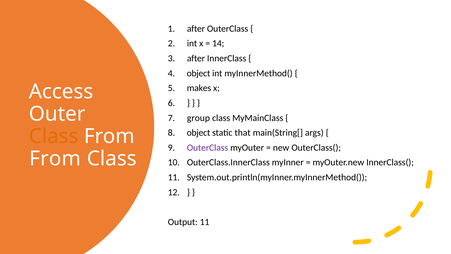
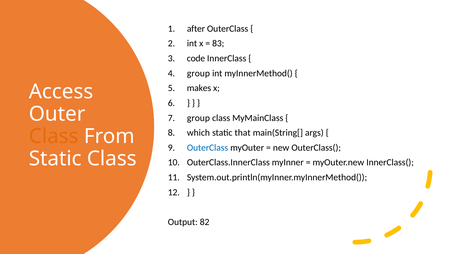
14: 14 -> 83 (218, 43)
after: after -> code (196, 58)
object: object -> group (198, 73)
object: object -> which (198, 133)
OuterClass colour: purple -> blue (208, 147)
From: From -> Static (55, 159)
Output 11: 11 -> 82 (205, 222)
